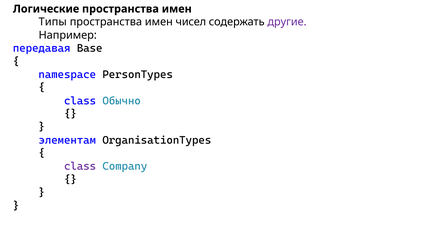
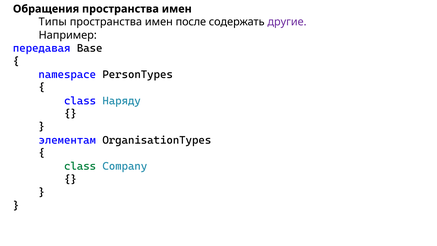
Логические: Логические -> Обращения (46, 9)
чисел: чисел -> после (191, 22)
Обычно: Обычно -> Наряду (122, 101)
class colour: purple -> green (80, 166)
